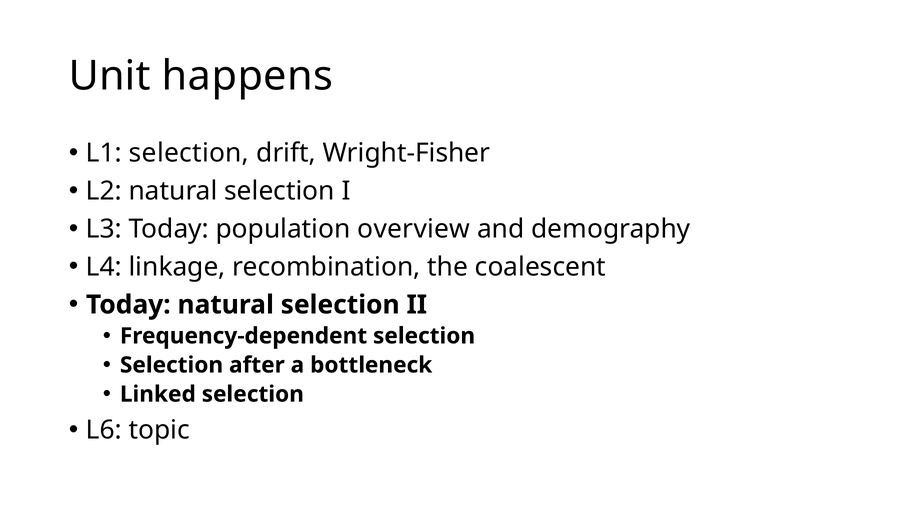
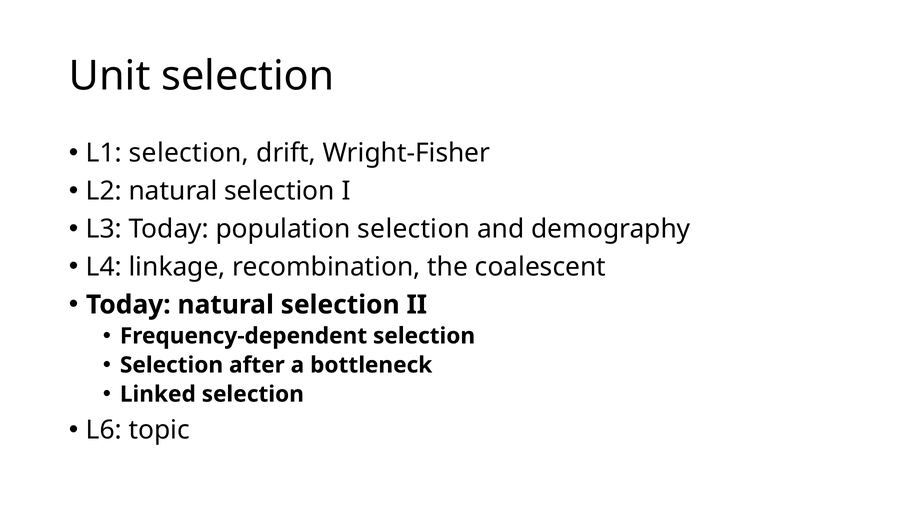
Unit happens: happens -> selection (248, 76)
population overview: overview -> selection (414, 229)
